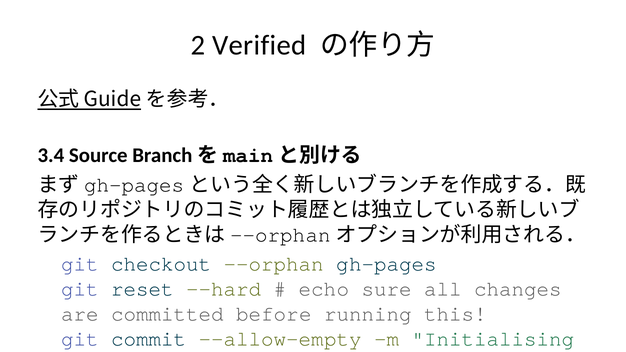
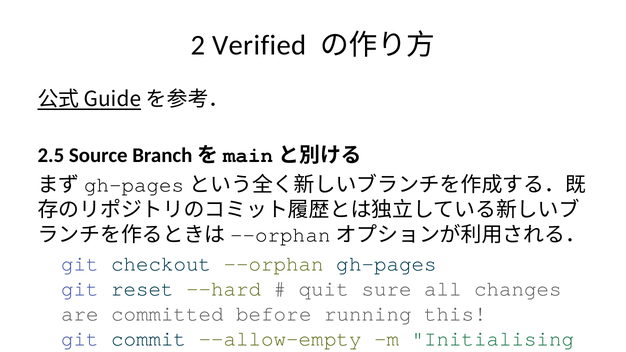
3.4: 3.4 -> 2.5 (51, 156)
echo: echo -> quit (324, 289)
